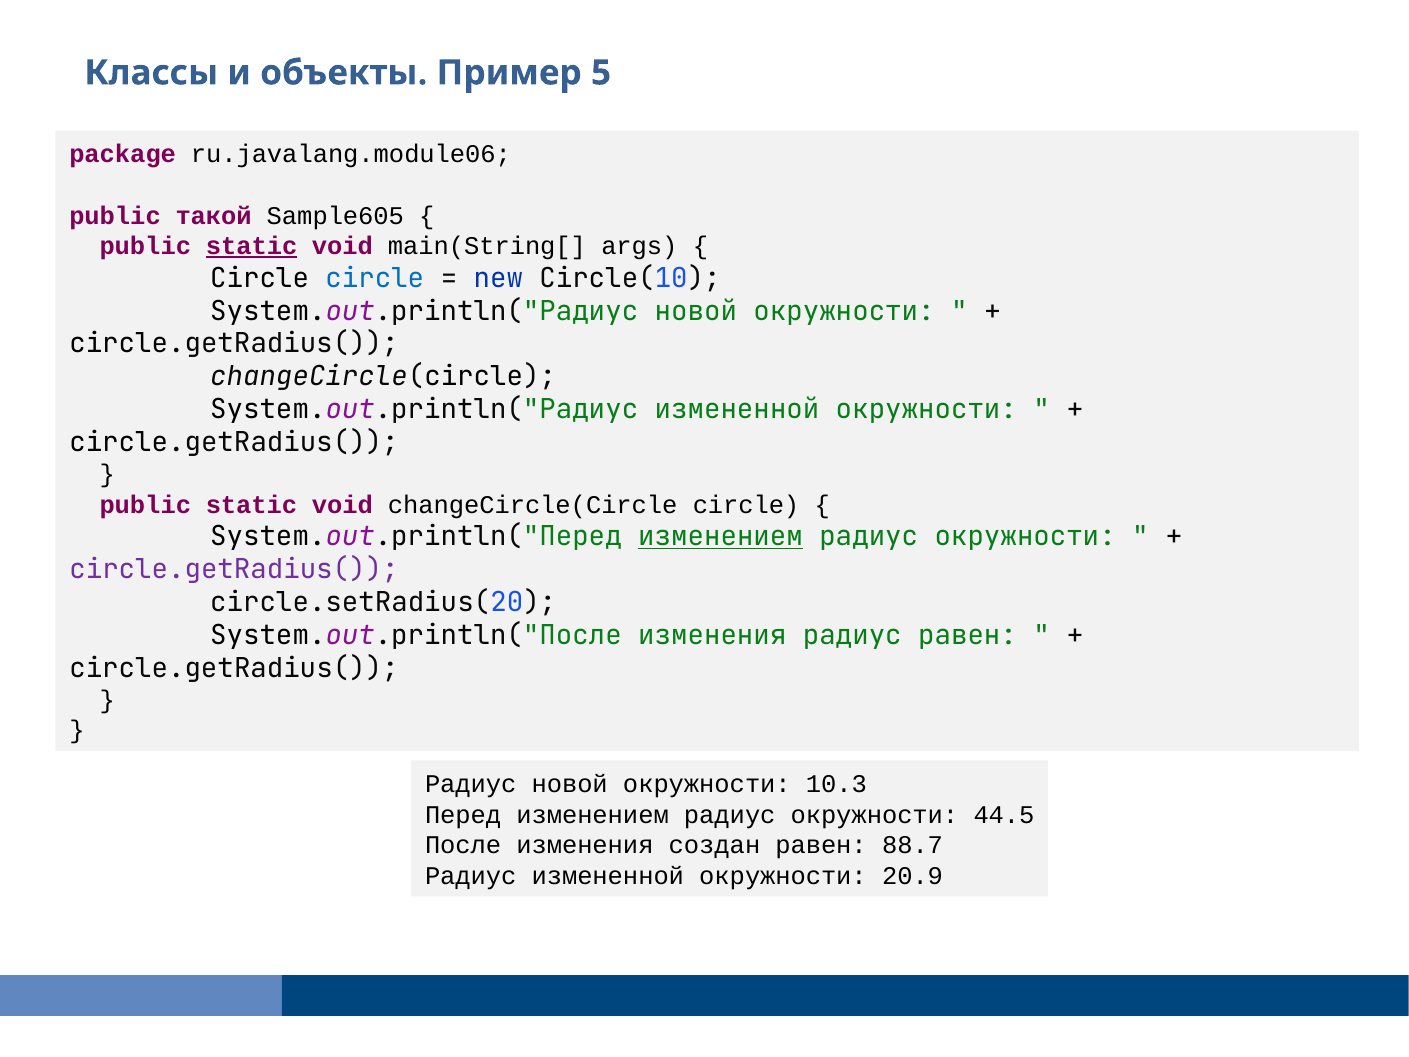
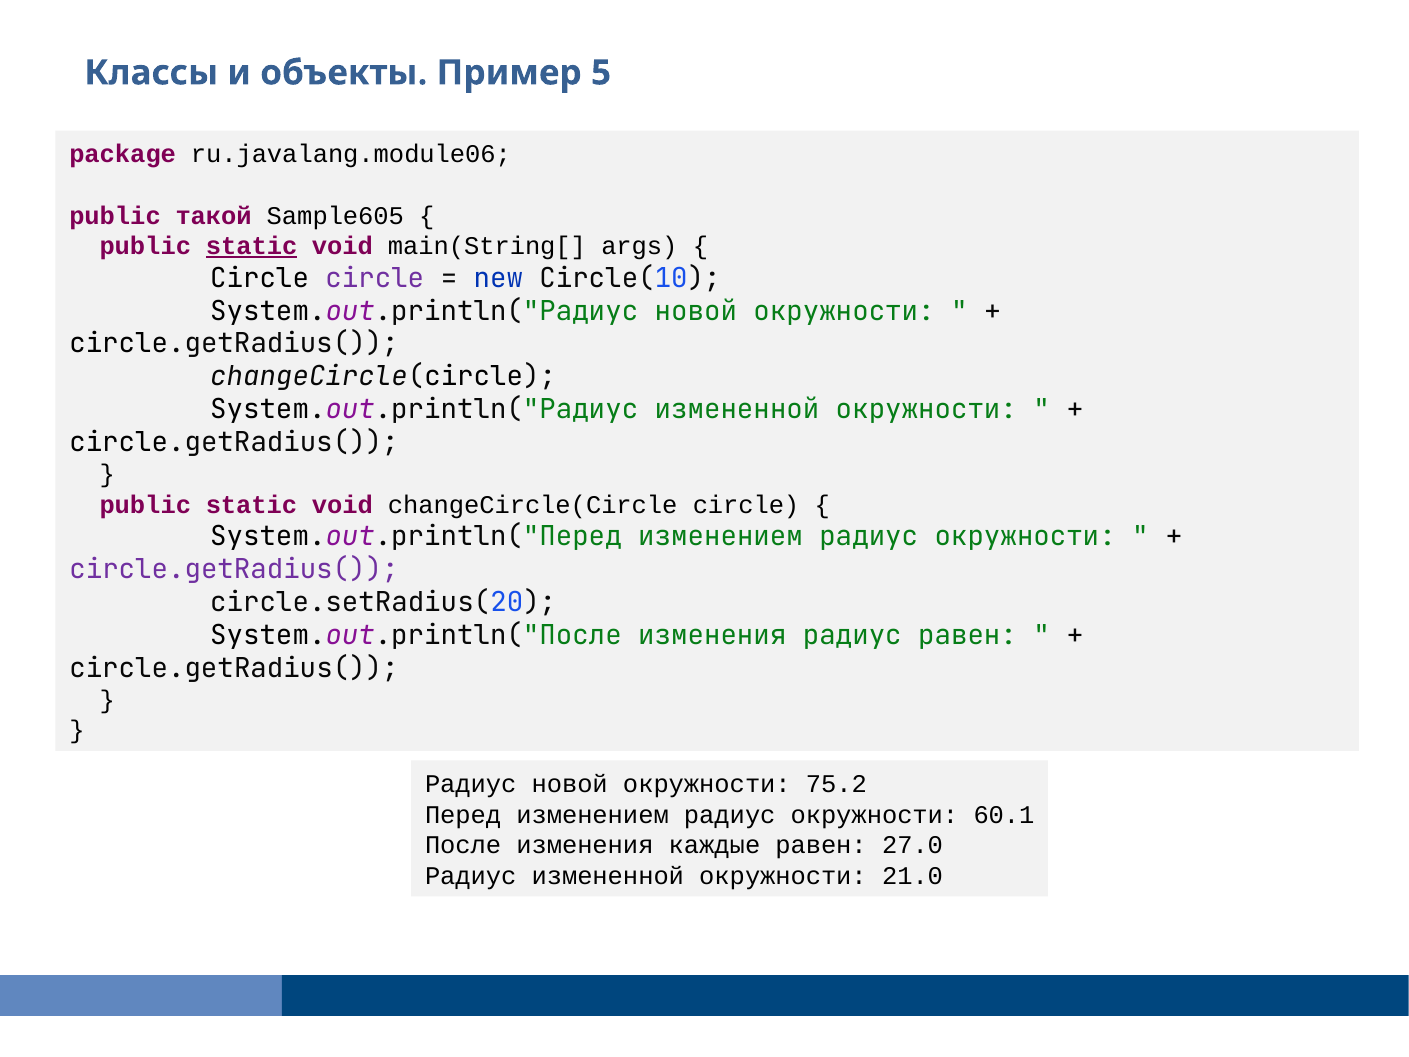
circle colour: blue -> purple (375, 278)
изменением underline: present -> none (721, 537)
10.3: 10.3 -> 75.2 (836, 784)
44.5: 44.5 -> 60.1 (1004, 815)
создан: создан -> каждые (714, 845)
88.7: 88.7 -> 27.0 (913, 845)
20.9: 20.9 -> 21.0 (913, 876)
